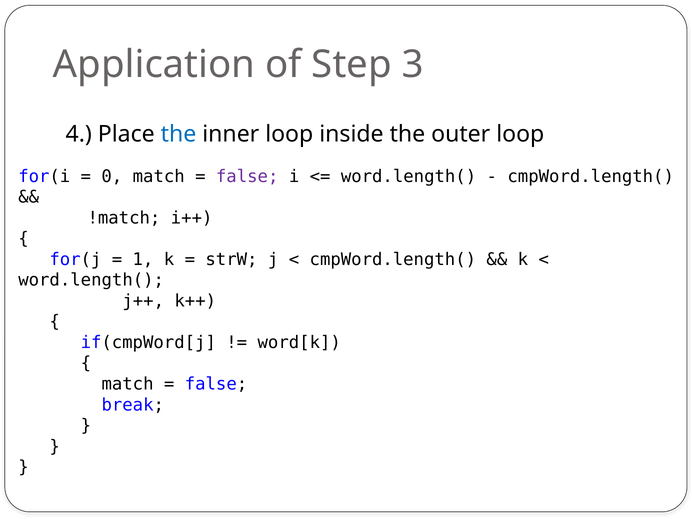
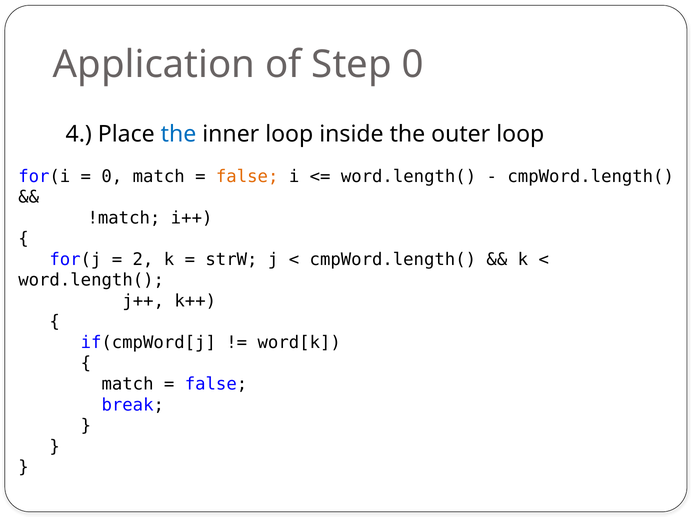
Step 3: 3 -> 0 (413, 65)
false colour: purple -> orange (247, 176)
1: 1 -> 2 (143, 259)
